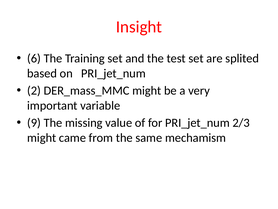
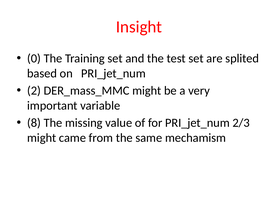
6: 6 -> 0 (34, 58)
9: 9 -> 8 (34, 123)
